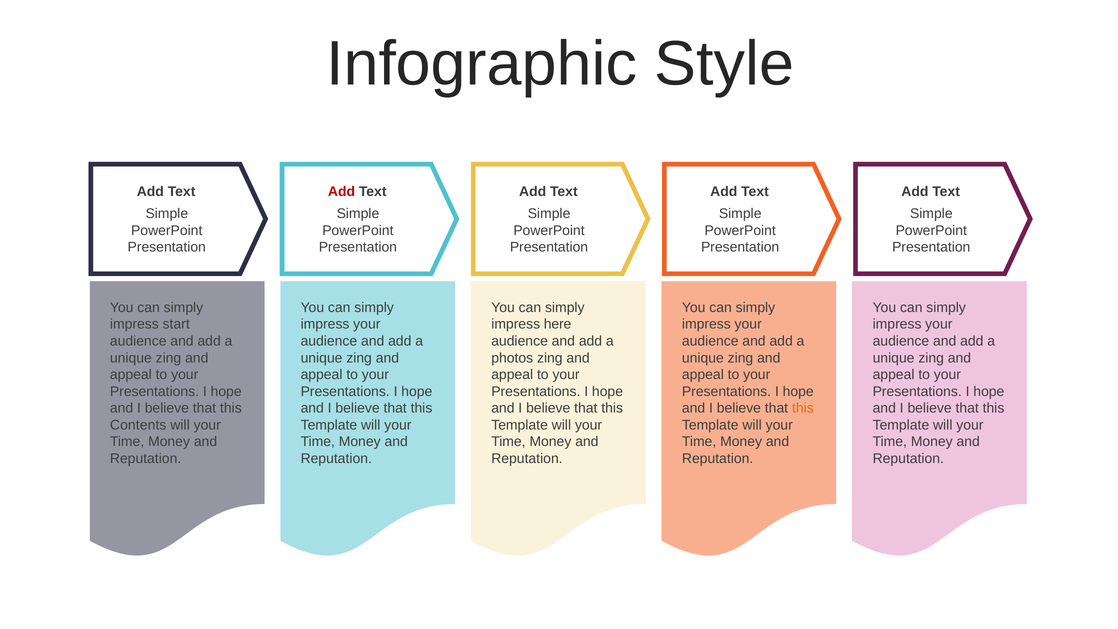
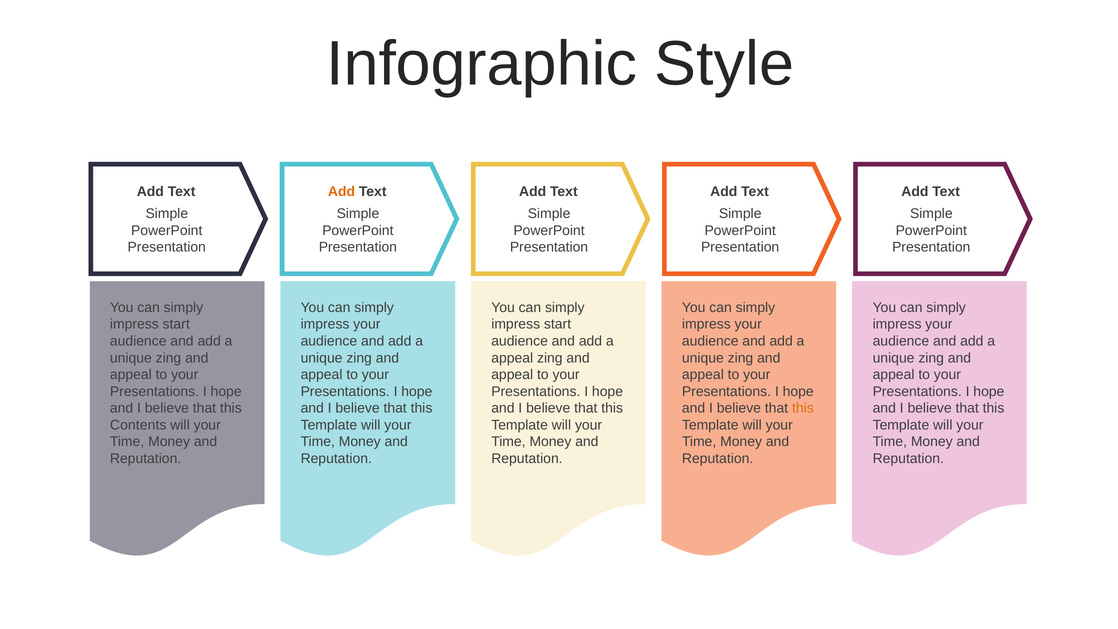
Add colour: red -> orange (341, 192)
here: here -> start (558, 324)
photos: photos -> appeal (512, 358)
